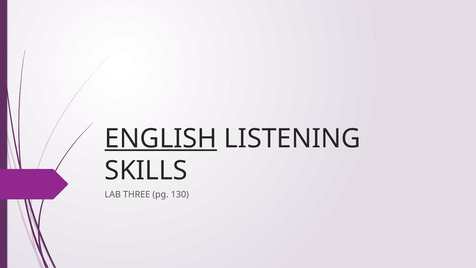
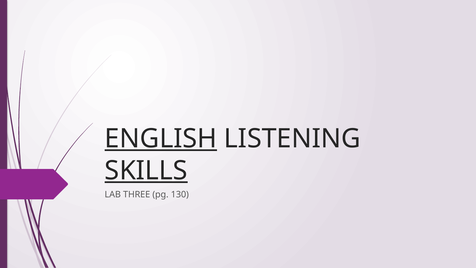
SKILLS underline: none -> present (146, 171)
